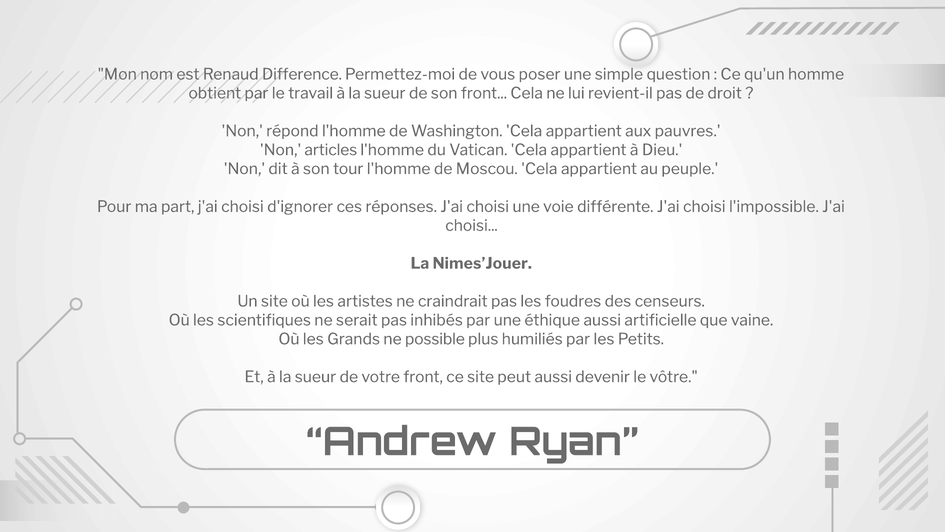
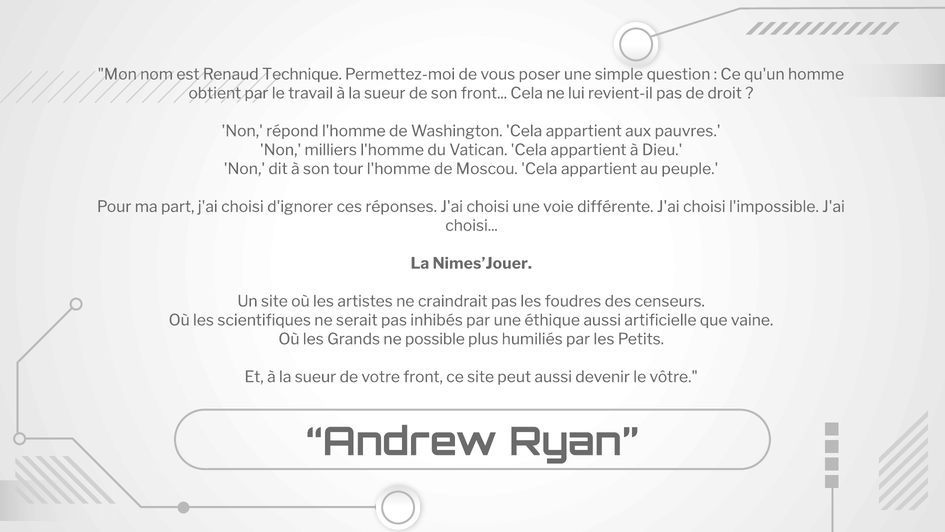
Difference: Difference -> Technique (302, 74)
articles: articles -> milliers (331, 150)
